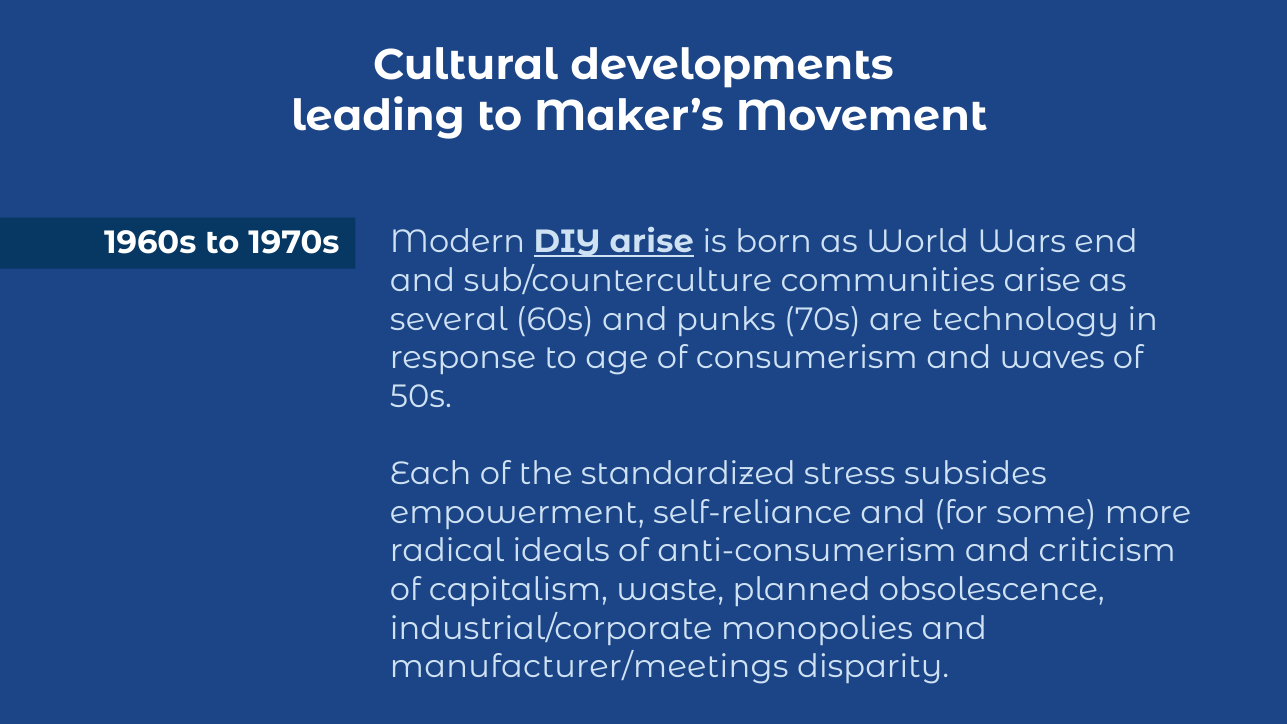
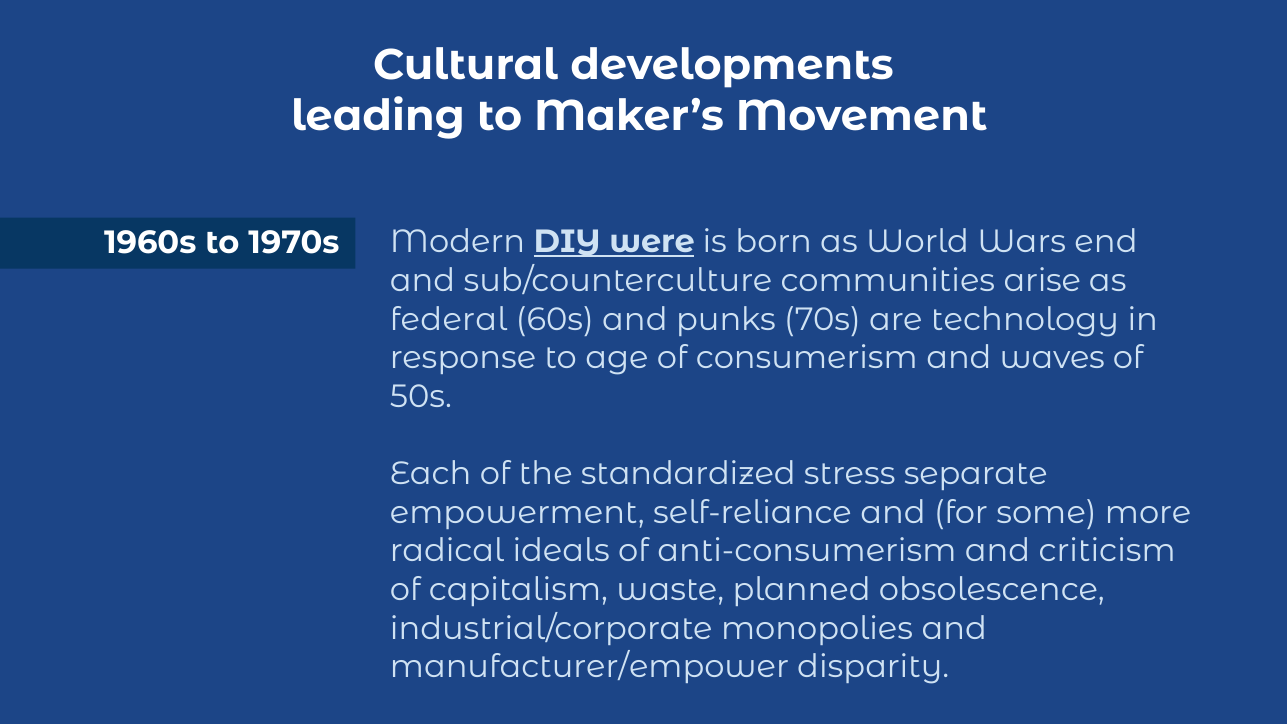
DIY arise: arise -> were (652, 242)
several: several -> federal (449, 320)
subsides: subsides -> separate (976, 474)
manufacturer/meetings: manufacturer/meetings -> manufacturer/empower (589, 667)
